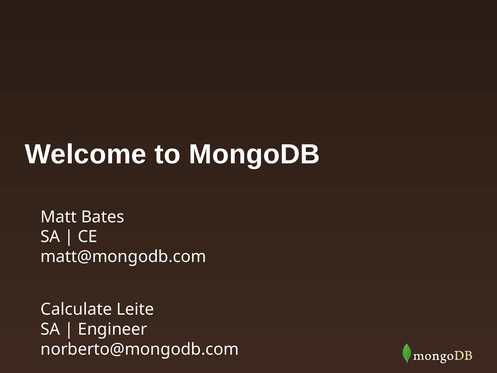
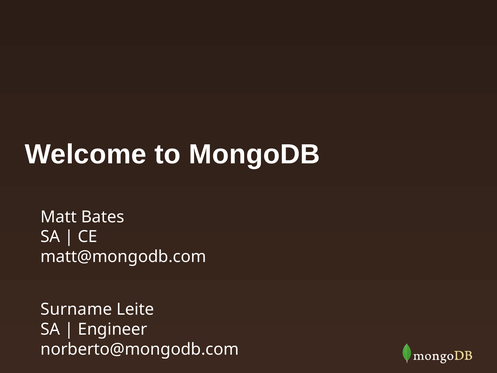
Calculate: Calculate -> Surname (76, 309)
